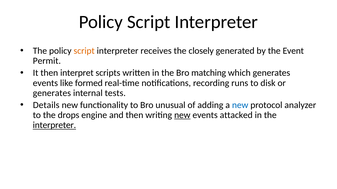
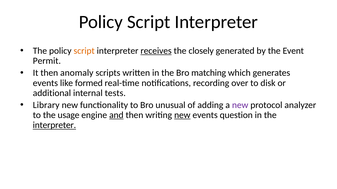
receives underline: none -> present (156, 51)
interpret: interpret -> anomaly (77, 73)
runs: runs -> over (240, 83)
generates: generates -> additional (52, 93)
Details: Details -> Library (46, 105)
new colour: blue -> purple (240, 105)
drops: drops -> usage (69, 115)
and underline: none -> present (116, 115)
attacked: attacked -> question (236, 115)
